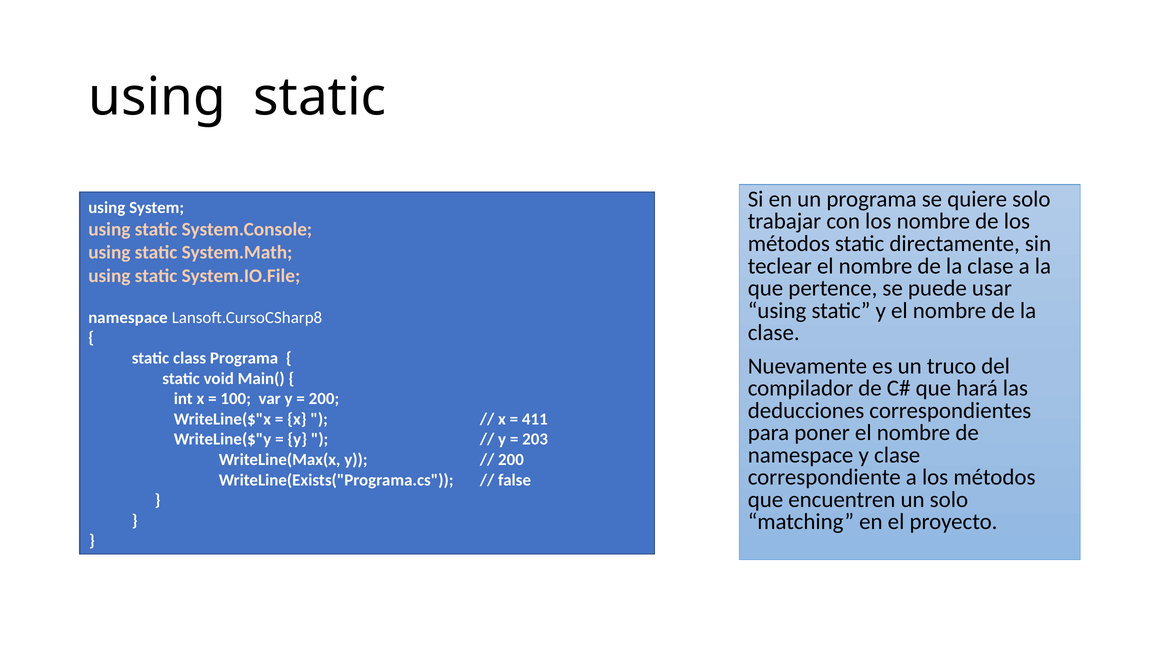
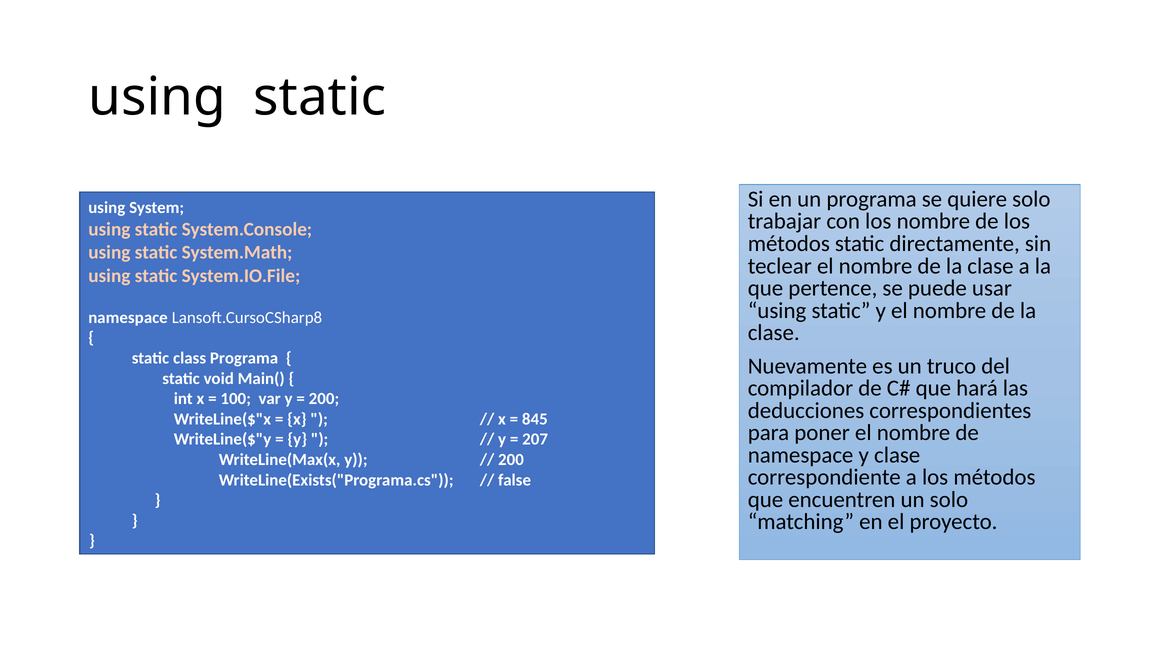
411: 411 -> 845 (535, 419)
203: 203 -> 207 (535, 440)
